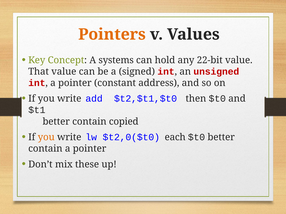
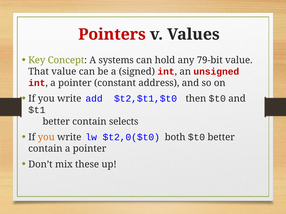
Pointers colour: orange -> red (112, 34)
22-bit: 22-bit -> 79-bit (210, 60)
copied: copied -> selects (124, 122)
each: each -> both (175, 137)
